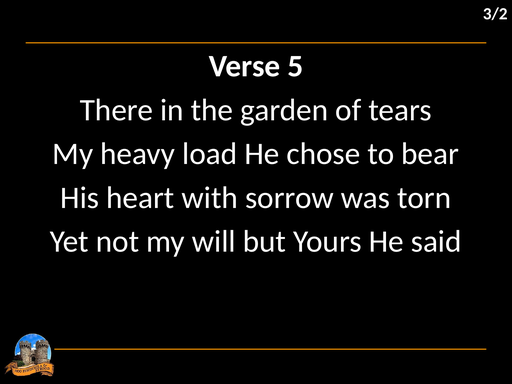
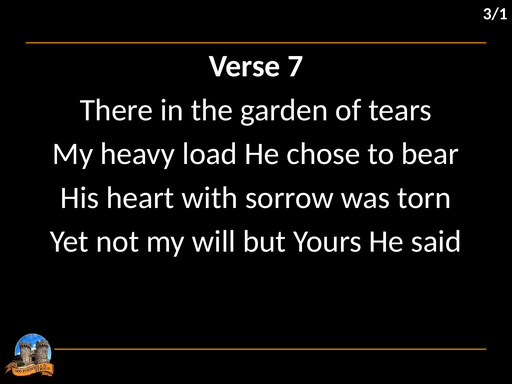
3/2: 3/2 -> 3/1 (495, 14)
5: 5 -> 7 (295, 66)
